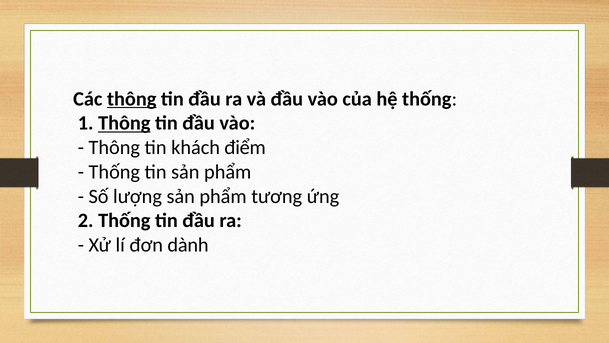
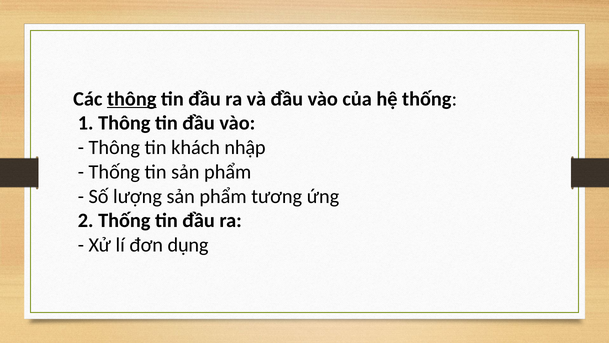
Thông underline: present -> none (124, 123)
điểm: điểm -> nhập (245, 147)
dành: dành -> dụng (188, 245)
